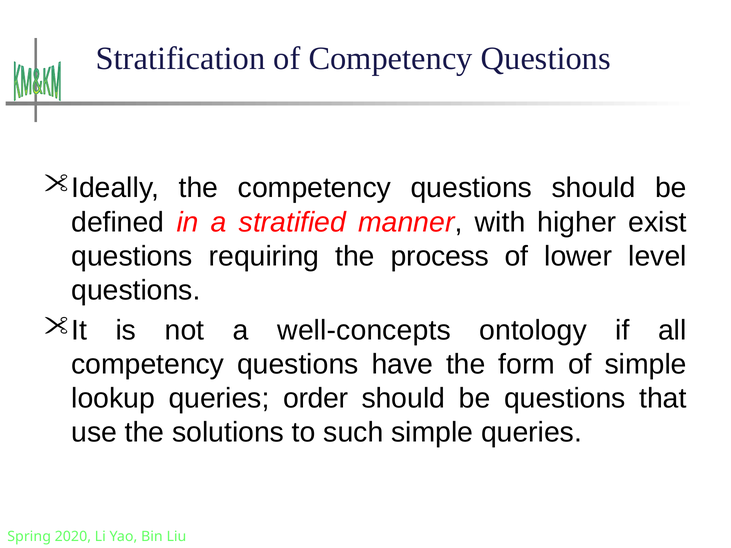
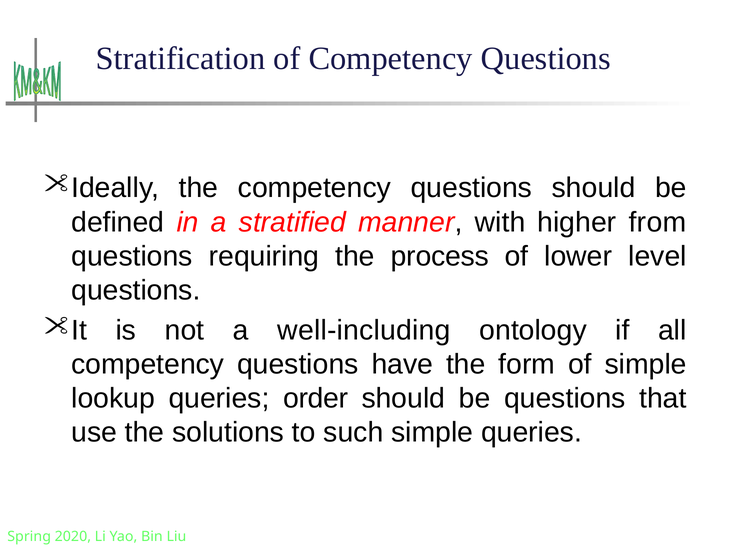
exist: exist -> from (658, 222)
well-concepts: well-concepts -> well-including (364, 330)
